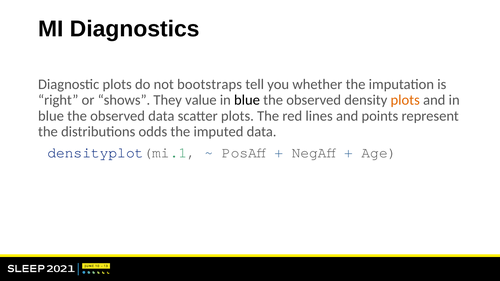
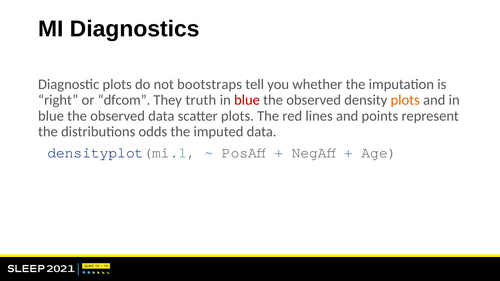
shows: shows -> dfcom (124, 100)
value: value -> truth (201, 100)
blue colour: black -> red (247, 100)
